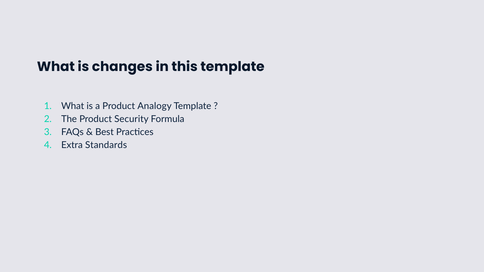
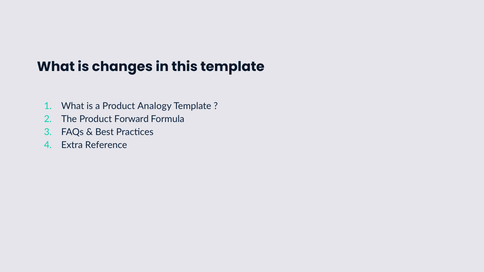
Security: Security -> Forward (132, 119)
Standards: Standards -> Reference (106, 145)
